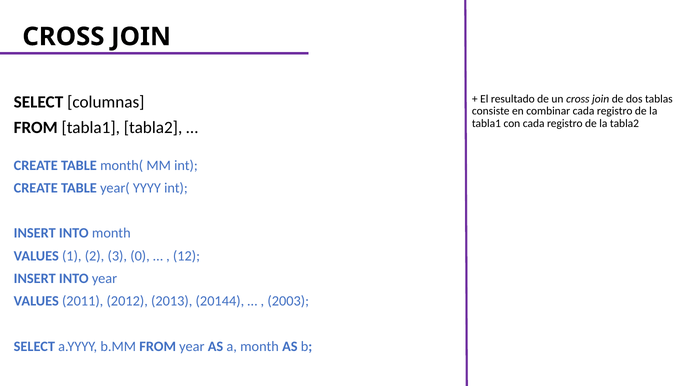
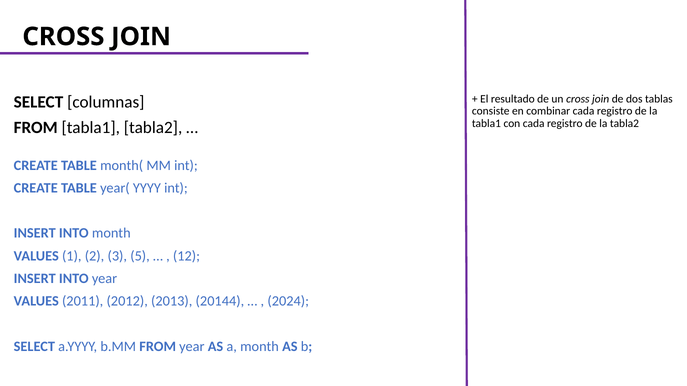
0: 0 -> 5 (140, 256)
2003: 2003 -> 2024 (288, 301)
